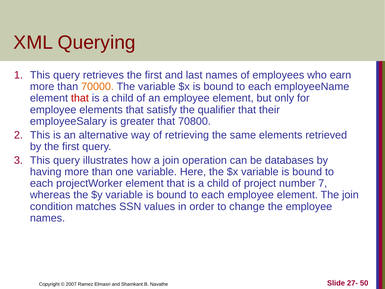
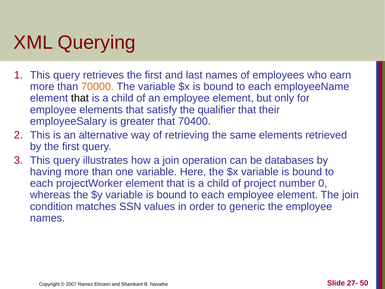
that colour: red -> black (80, 98)
70800: 70800 -> 70400 (194, 121)
7: 7 -> 0 (323, 183)
change: change -> generic (247, 206)
